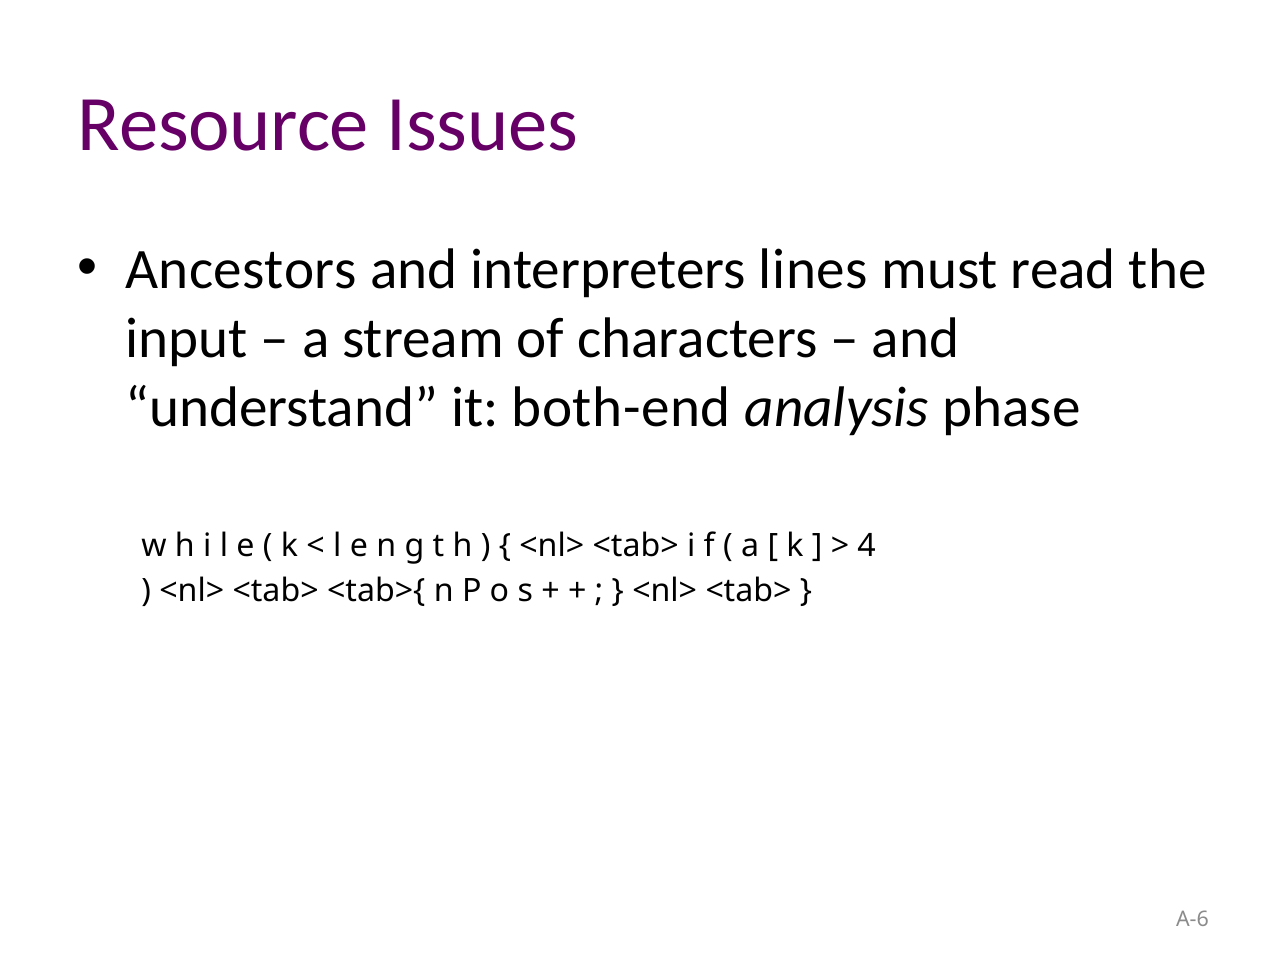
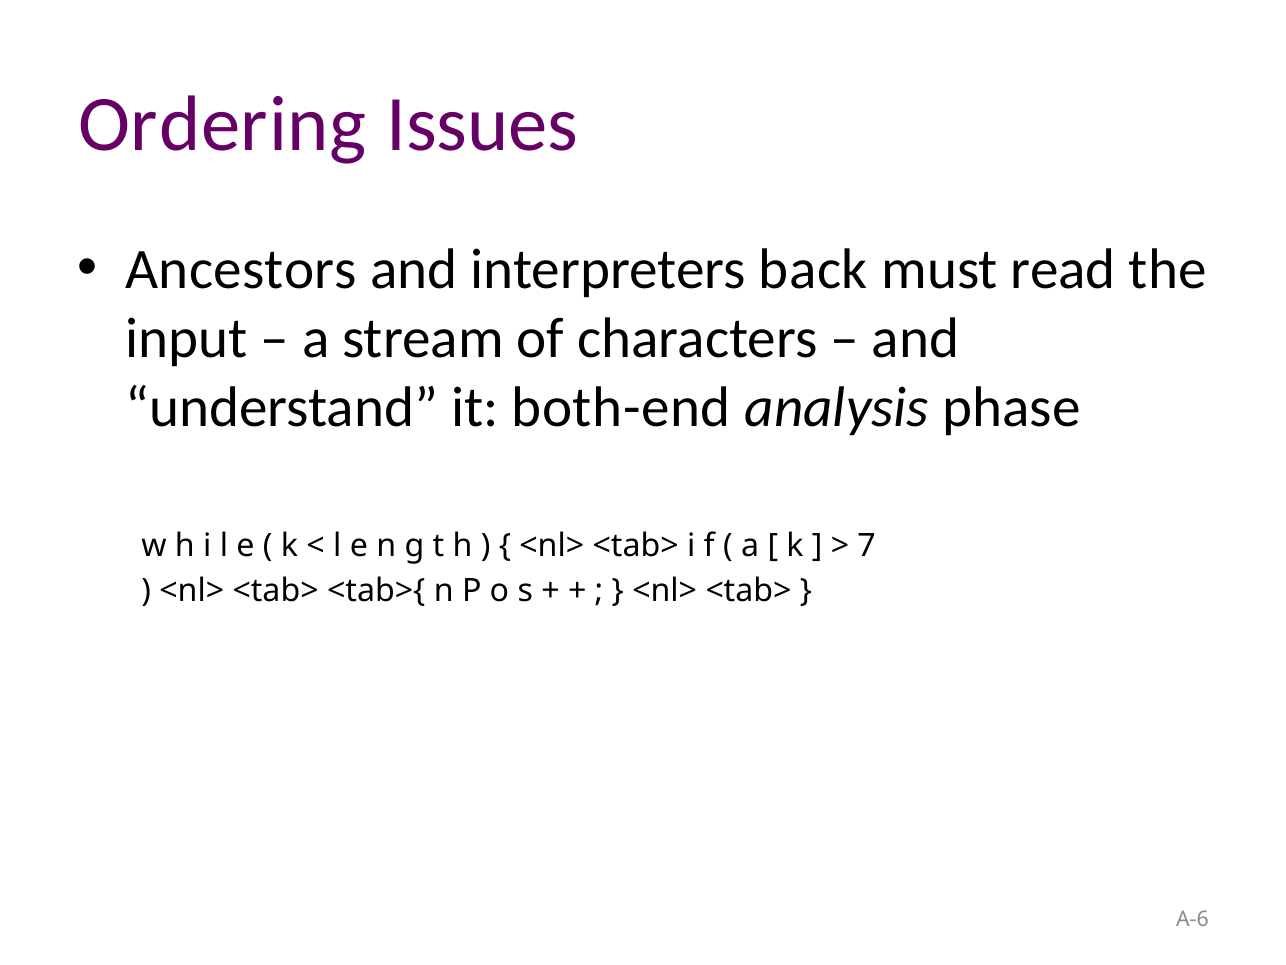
Resource: Resource -> Ordering (222, 124)
lines: lines -> back (813, 270)
4: 4 -> 7 (867, 545)
